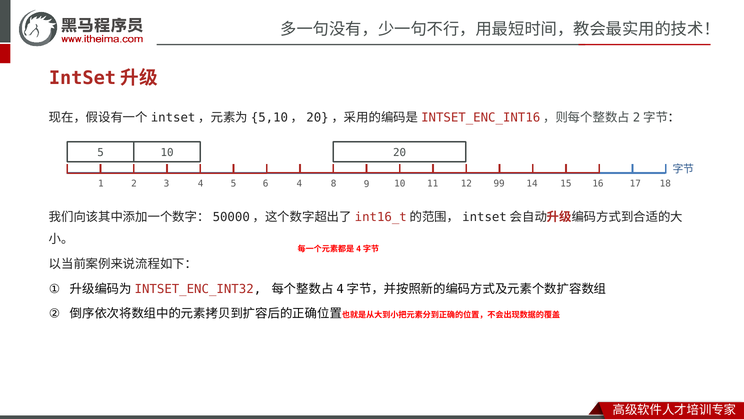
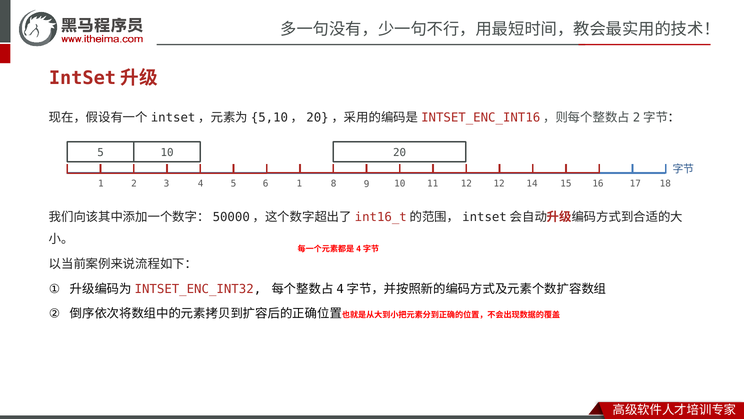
6 4: 4 -> 1 (299, 184)
12 99: 99 -> 12 (499, 183)
